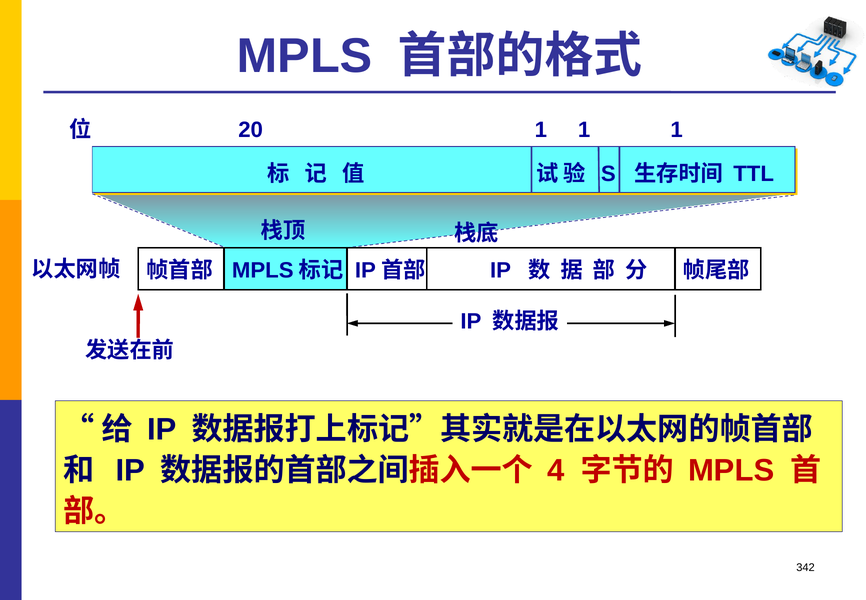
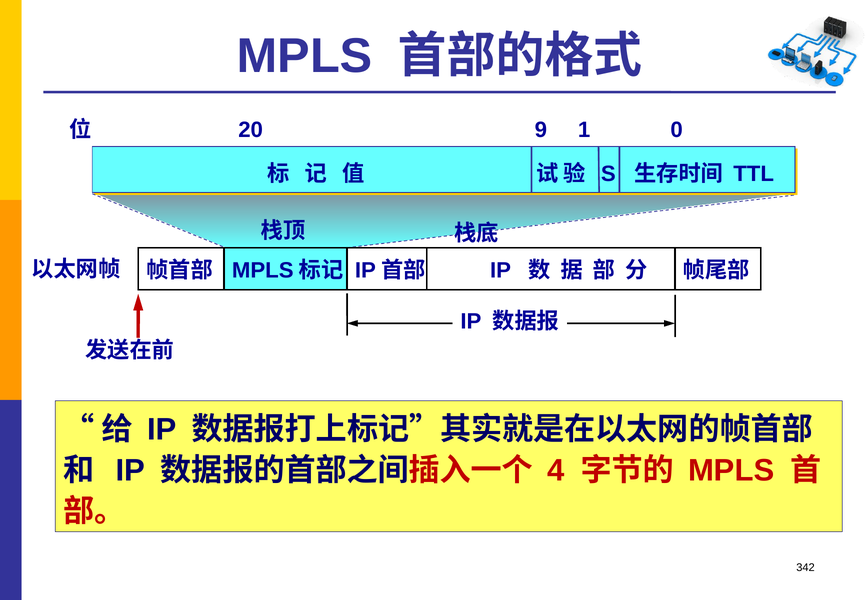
20 1: 1 -> 9 (541, 130)
1: 1 -> 0 (677, 130)
